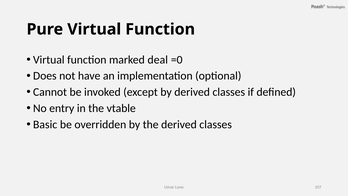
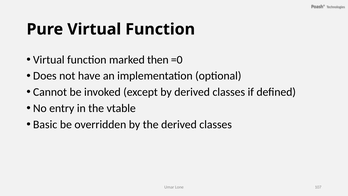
deal: deal -> then (158, 60)
